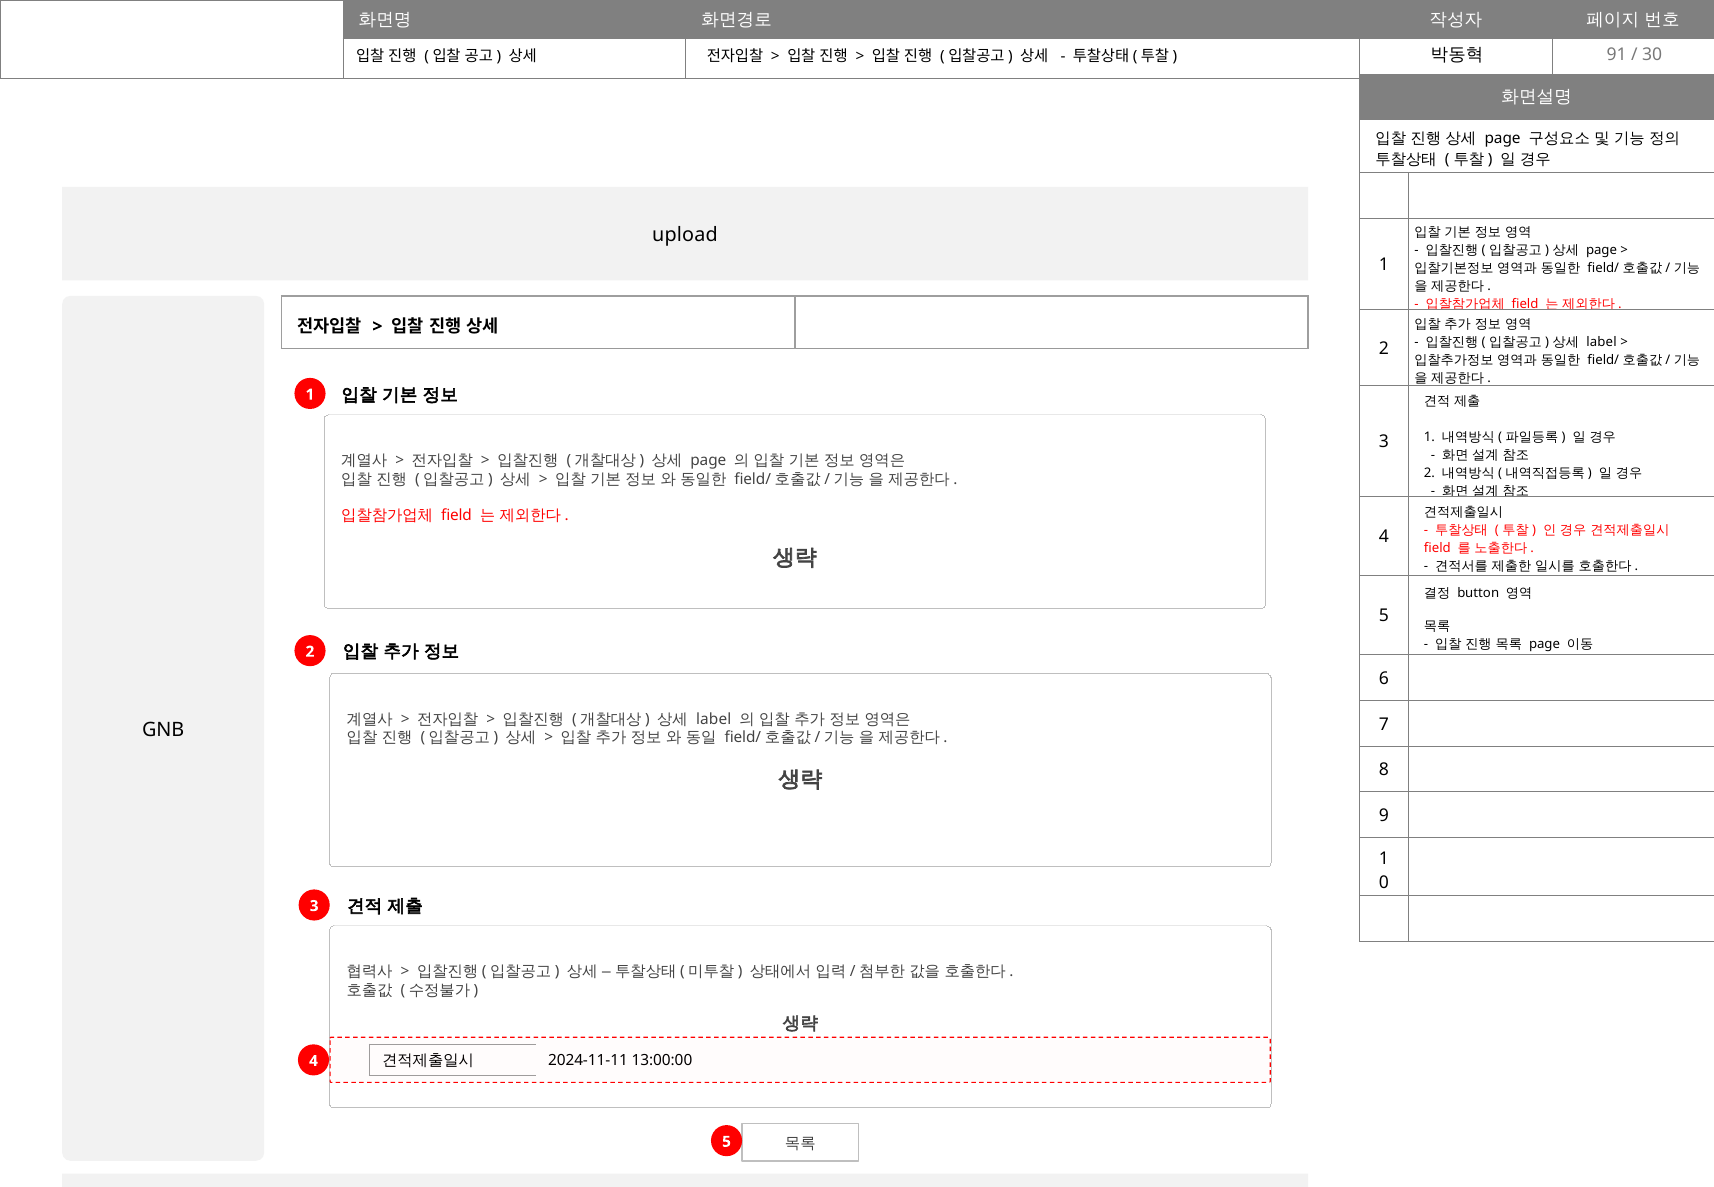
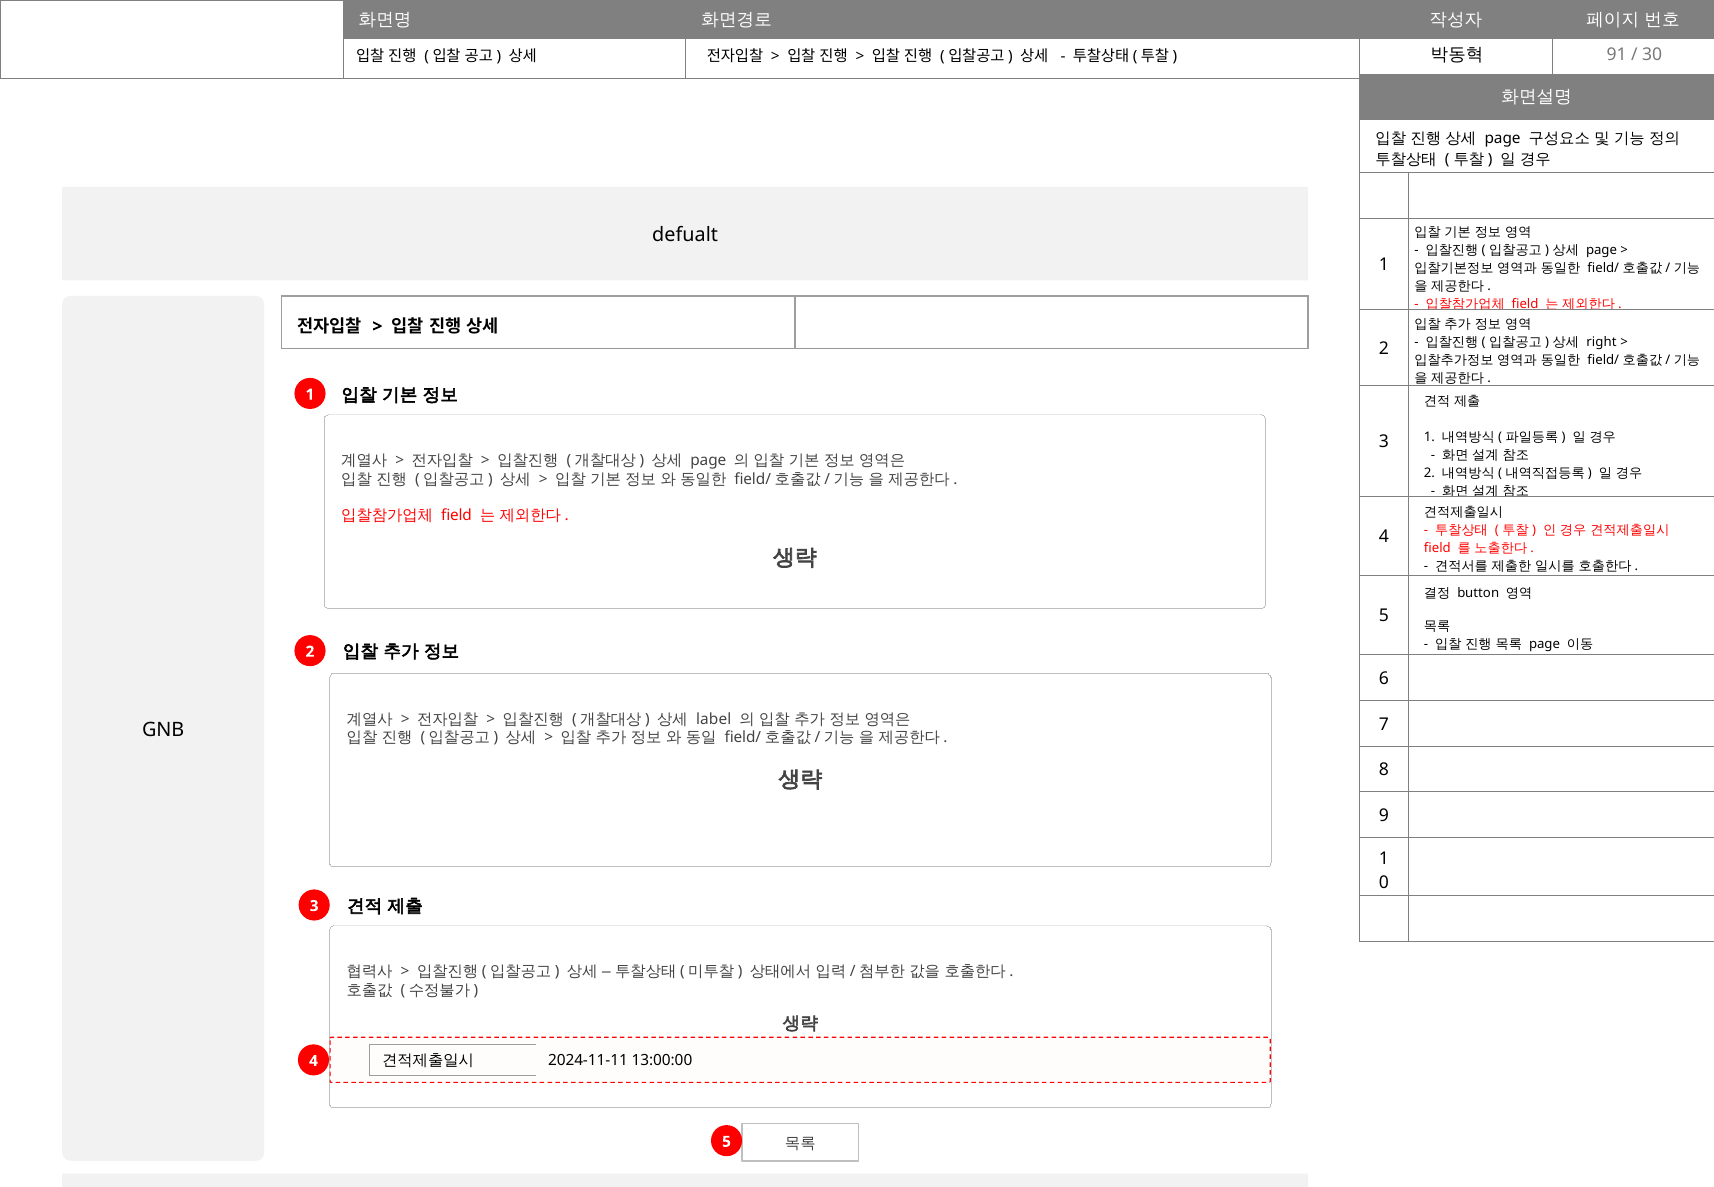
upload: upload -> defualt (685, 235)
label: label -> right (1602, 342)
